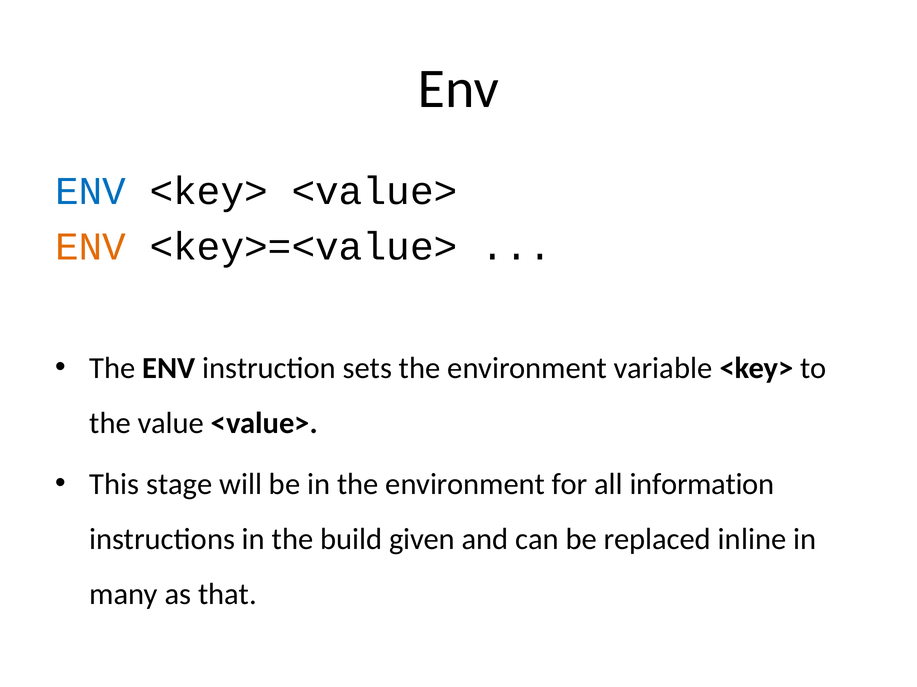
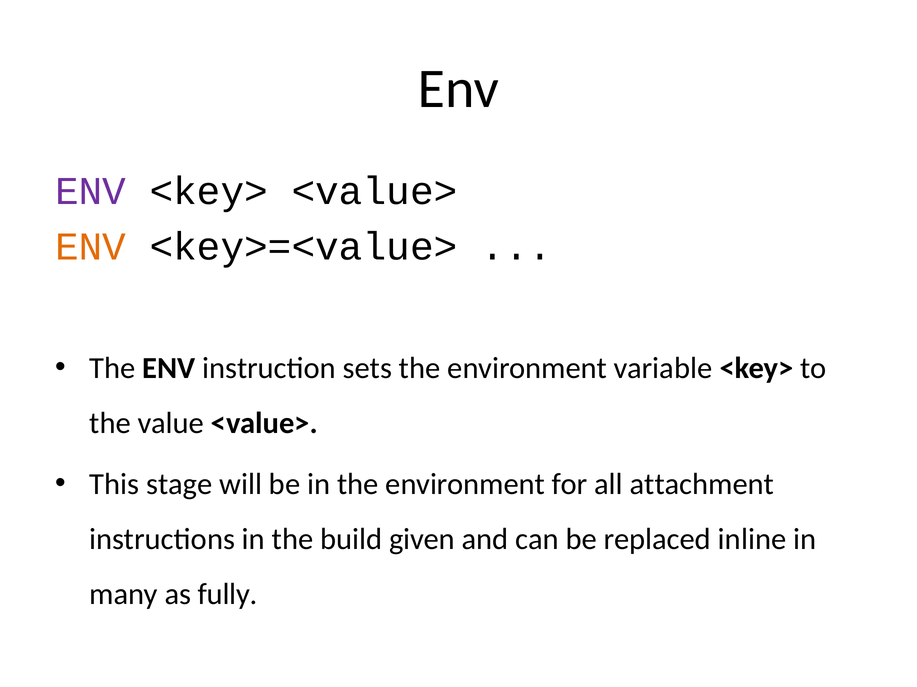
ENV colour: blue -> purple (91, 192)
information: information -> attachment (702, 485)
that: that -> fully (228, 595)
